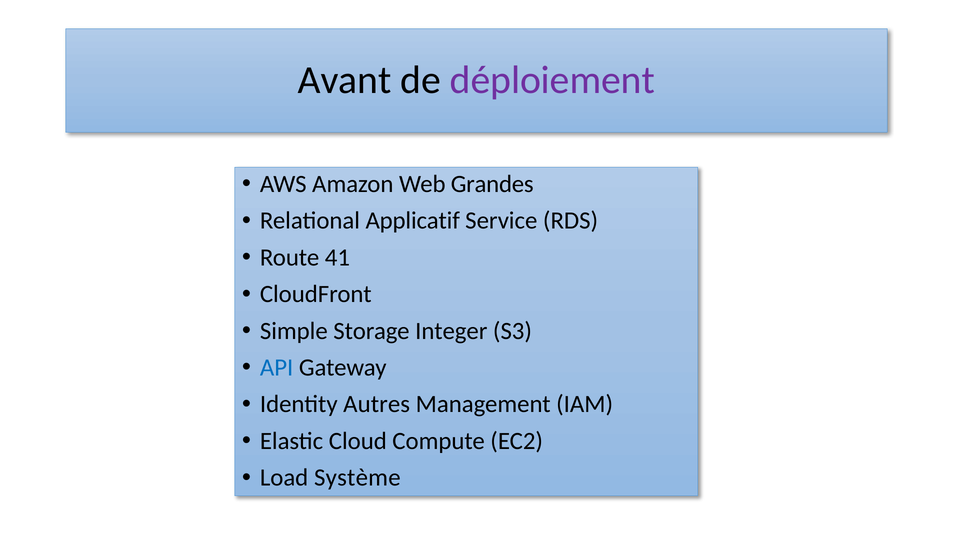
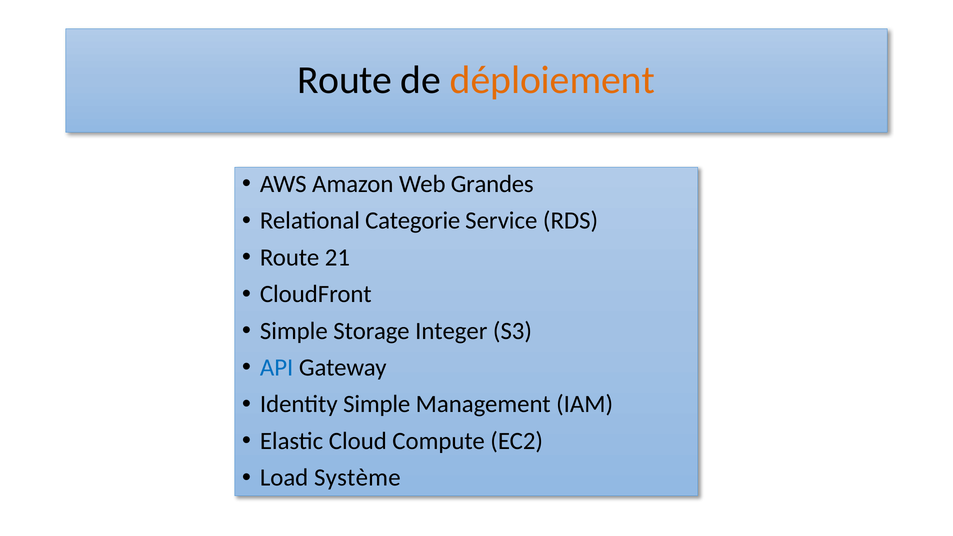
Avant: Avant -> Route (345, 80)
déploiement colour: purple -> orange (552, 80)
Applicatif: Applicatif -> Categorie (413, 221)
41: 41 -> 21 (337, 257)
Identity Autres: Autres -> Simple (377, 404)
